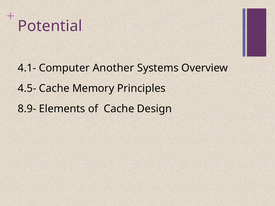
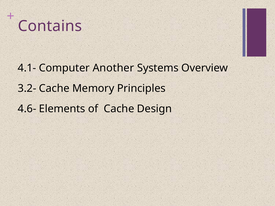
Potential: Potential -> Contains (50, 26)
4.5-: 4.5- -> 3.2- (27, 89)
8.9-: 8.9- -> 4.6- (27, 109)
